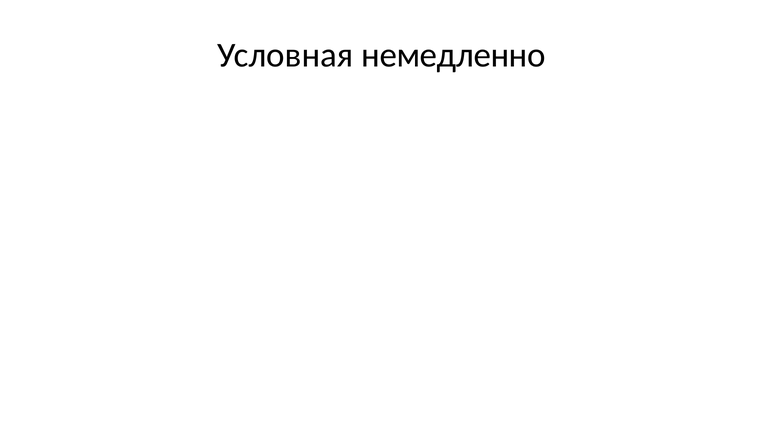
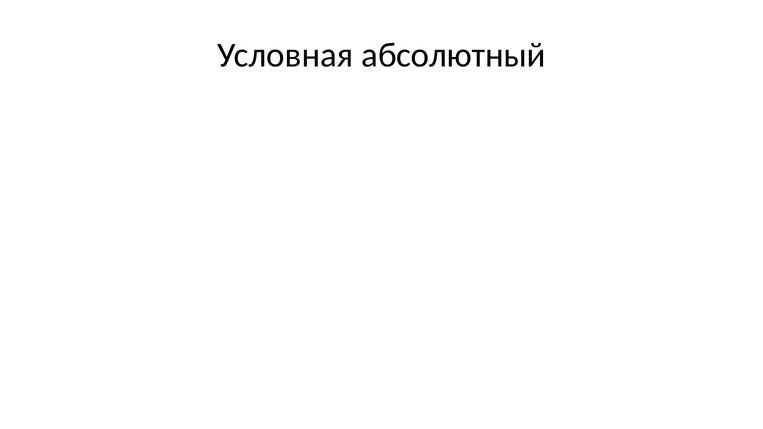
немедленно: немедленно -> абсолютный (453, 55)
